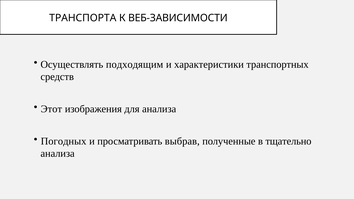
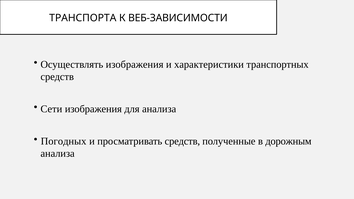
Осуществлять подходящим: подходящим -> изображения (135, 64)
Этот: Этот -> Сети (51, 109)
просматривать выбрав: выбрав -> средств (182, 141)
тщательно: тщательно -> дорожным (288, 141)
